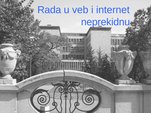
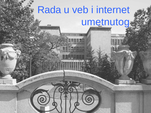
neprekidnu: neprekidnu -> umetnutog (105, 22)
